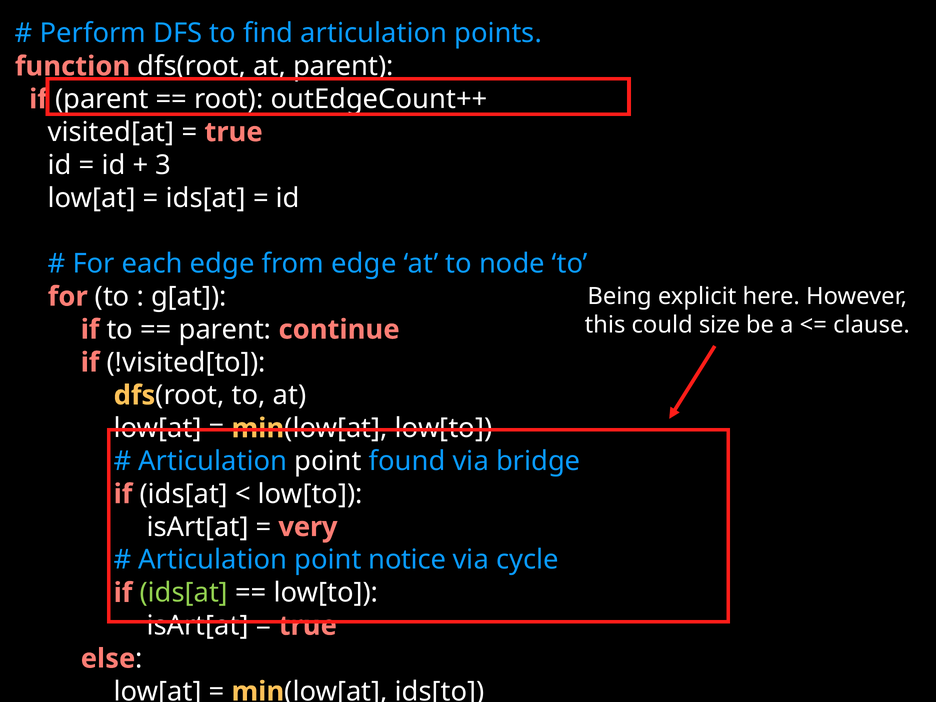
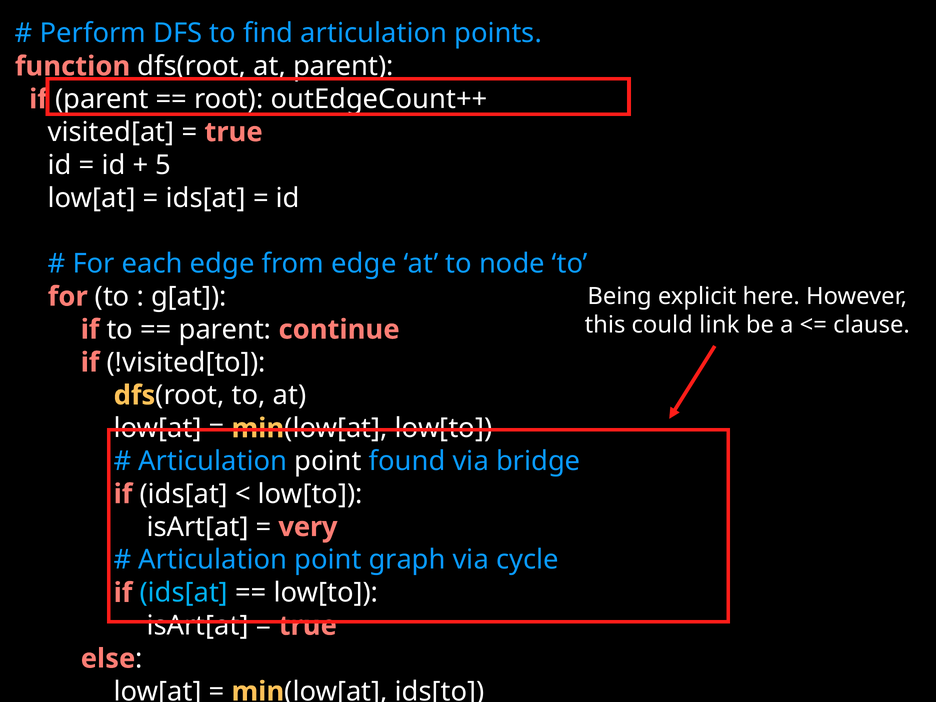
3: 3 -> 5 (163, 165)
size: size -> link (719, 325)
notice: notice -> graph (407, 560)
ids[at colour: light green -> light blue (184, 593)
